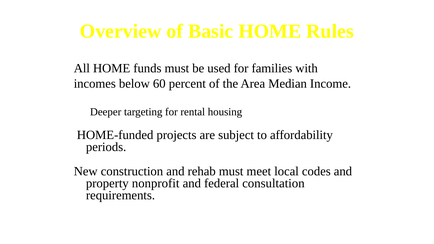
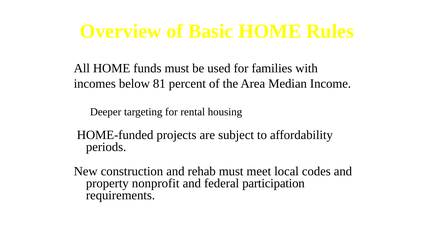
60: 60 -> 81 (159, 84)
consultation: consultation -> participation (274, 183)
